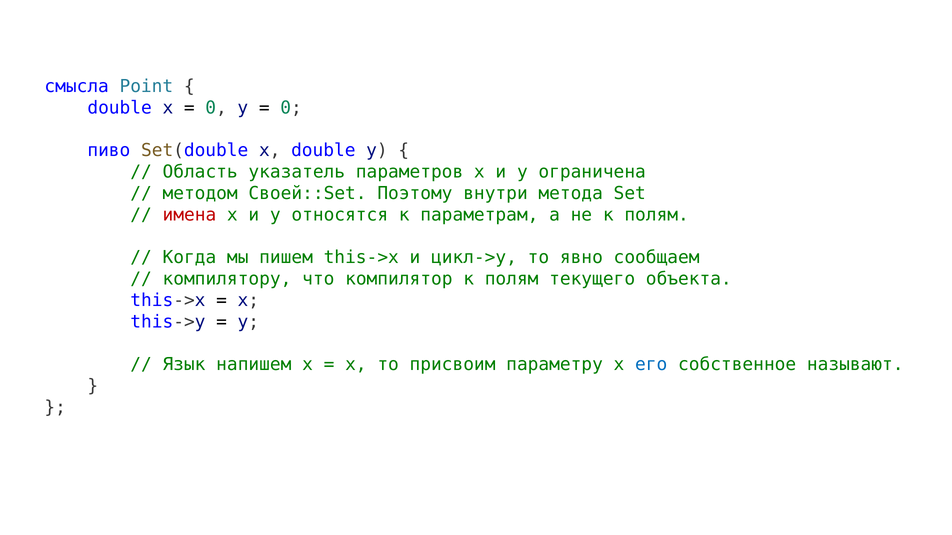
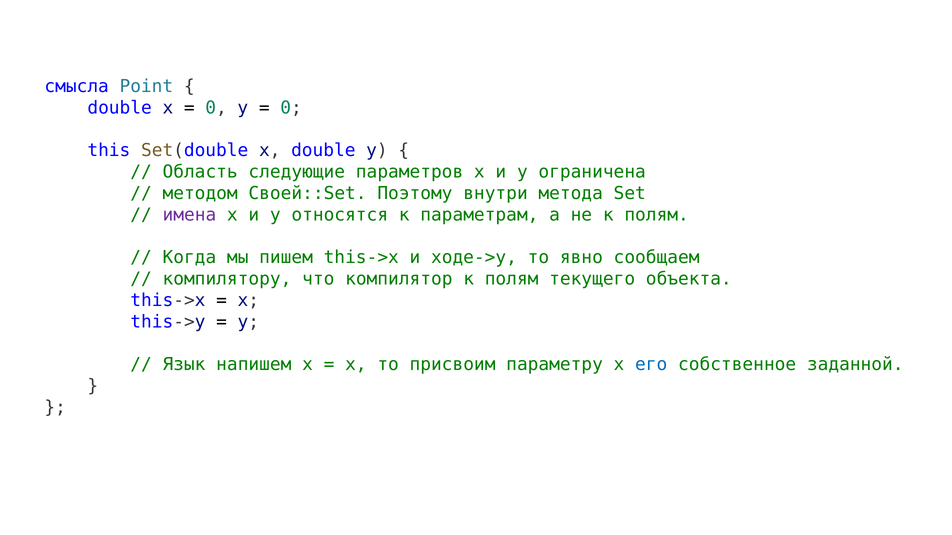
пиво: пиво -> this (109, 151)
указатель: указатель -> следующие (297, 172)
имена colour: red -> purple (189, 215)
цикл->y: цикл->y -> ходе->y (474, 258)
называют: называют -> заданной (855, 365)
